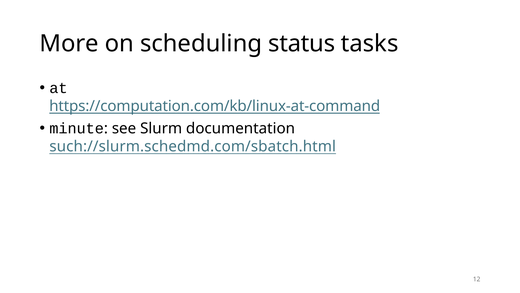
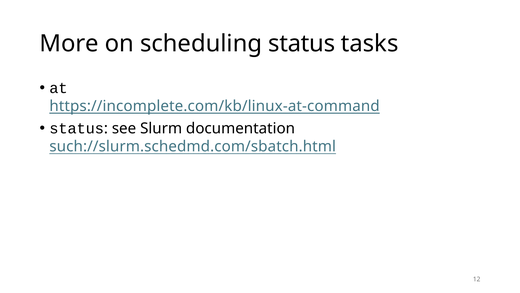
https://computation.com/kb/linux-at-command: https://computation.com/kb/linux-at-command -> https://incomplete.com/kb/linux-at-command (215, 106)
minute: minute -> status (77, 128)
